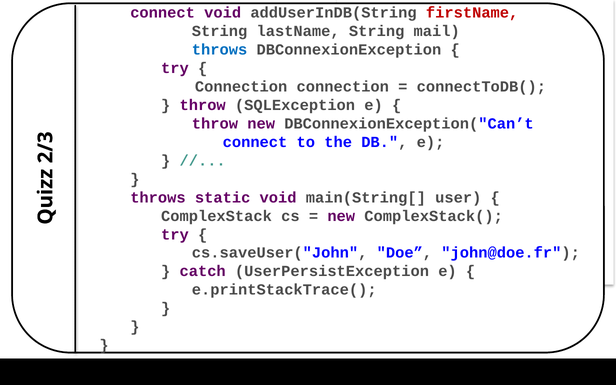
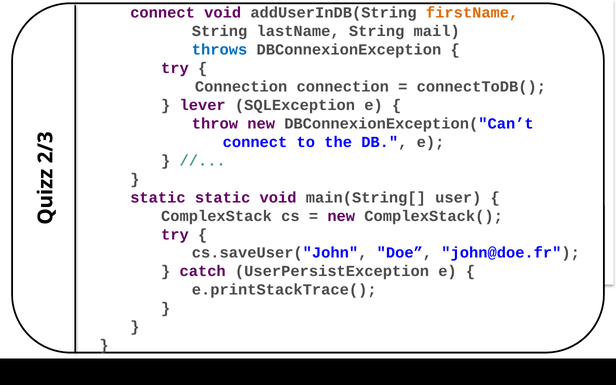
firstName colour: red -> orange (472, 13)
throw: throw -> lever (203, 105)
throws: throws -> static (158, 197)
